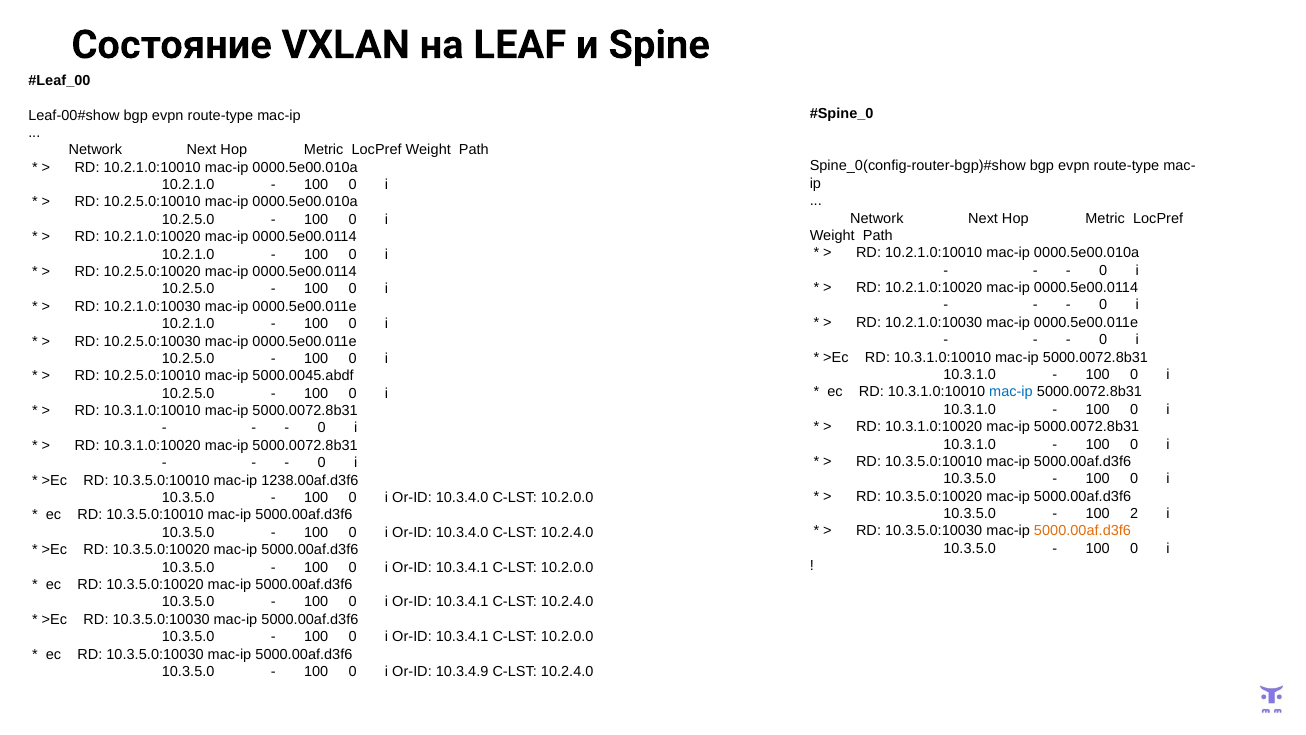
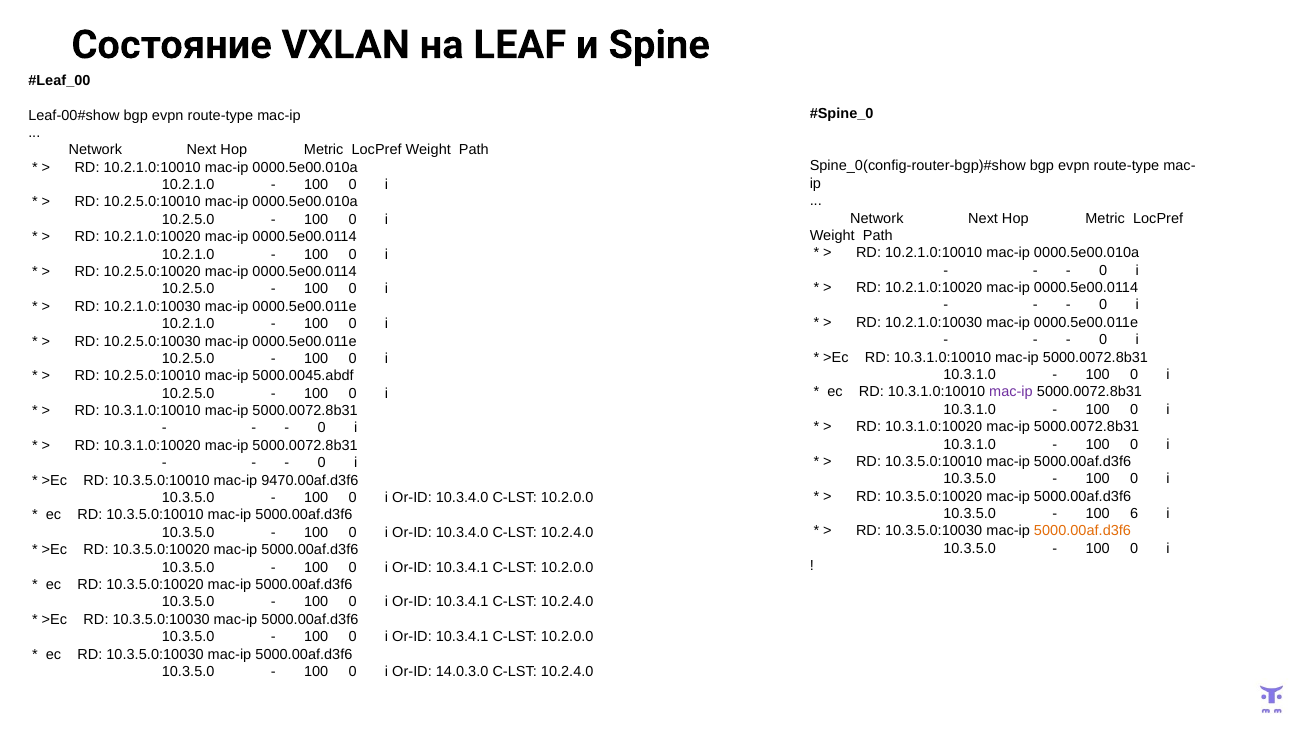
mac-ip colour: blue -> purple (1011, 392)
1238.00af.d3f6: 1238.00af.d3f6 -> 9470.00af.d3f6 (310, 480)
2: 2 -> 6 (1134, 514)
10.3.4.9: 10.3.4.9 -> 14.0.3.0 (462, 671)
